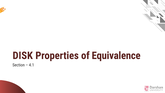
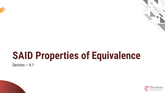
DISK: DISK -> SAID (23, 55)
